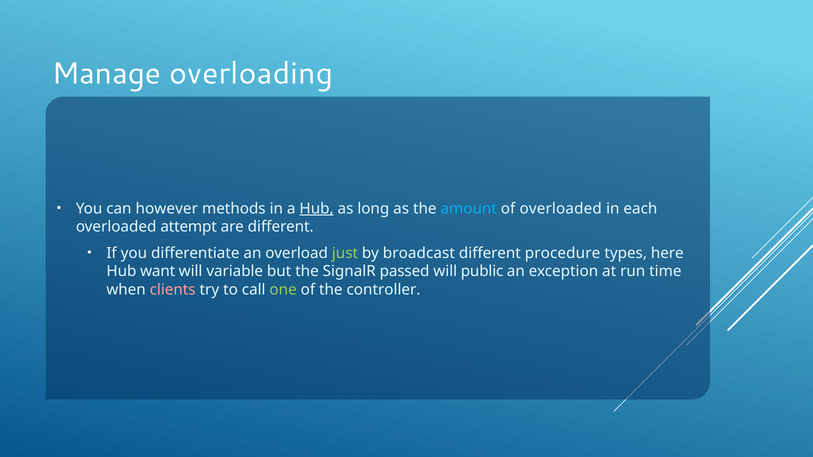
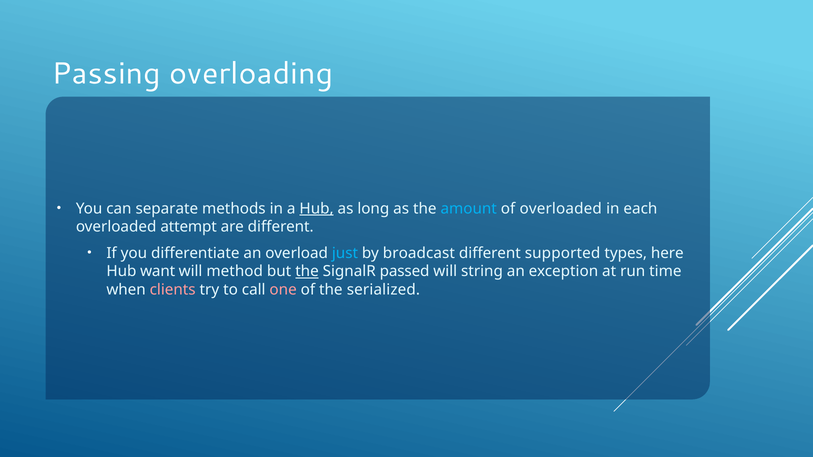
Manage: Manage -> Passing (106, 74)
however: however -> separate (167, 209)
just colour: light green -> light blue (345, 253)
procedure: procedure -> supported (563, 253)
variable: variable -> method (235, 272)
the underline: none -> present (307, 272)
public: public -> string (482, 272)
one colour: light green -> pink (283, 290)
controller: controller -> serialized (383, 290)
